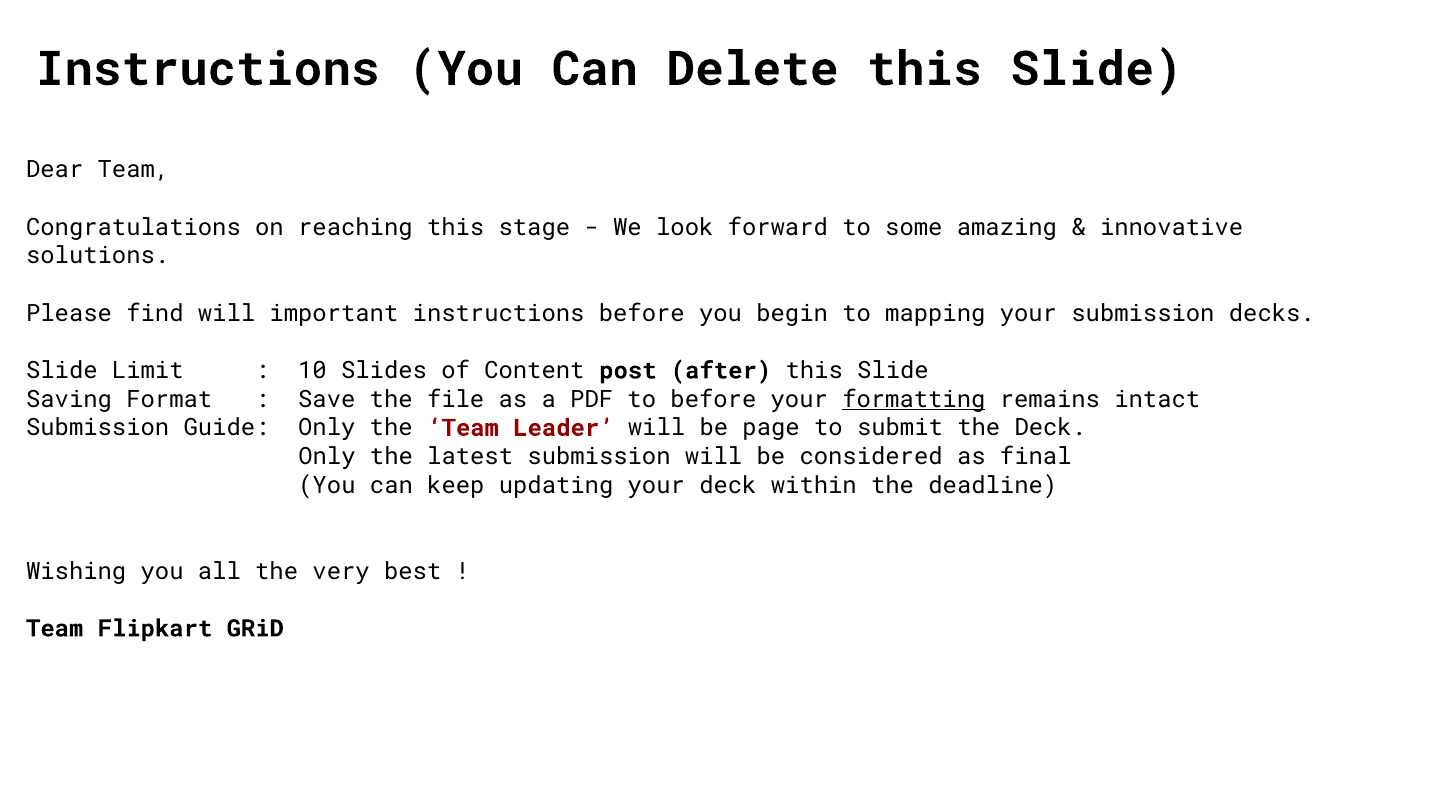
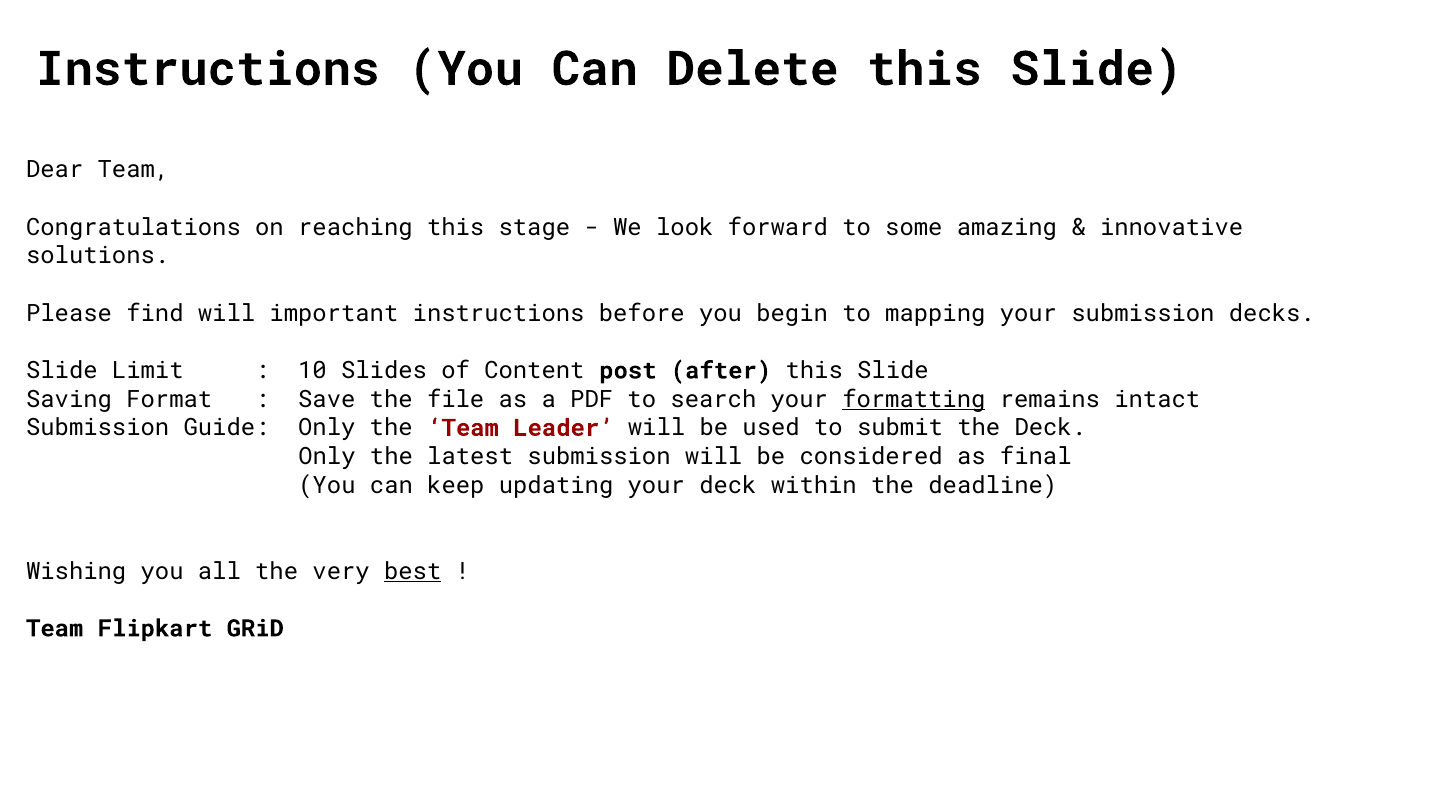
to before: before -> search (713, 399)
page: page -> used (771, 428)
best underline: none -> present (413, 571)
